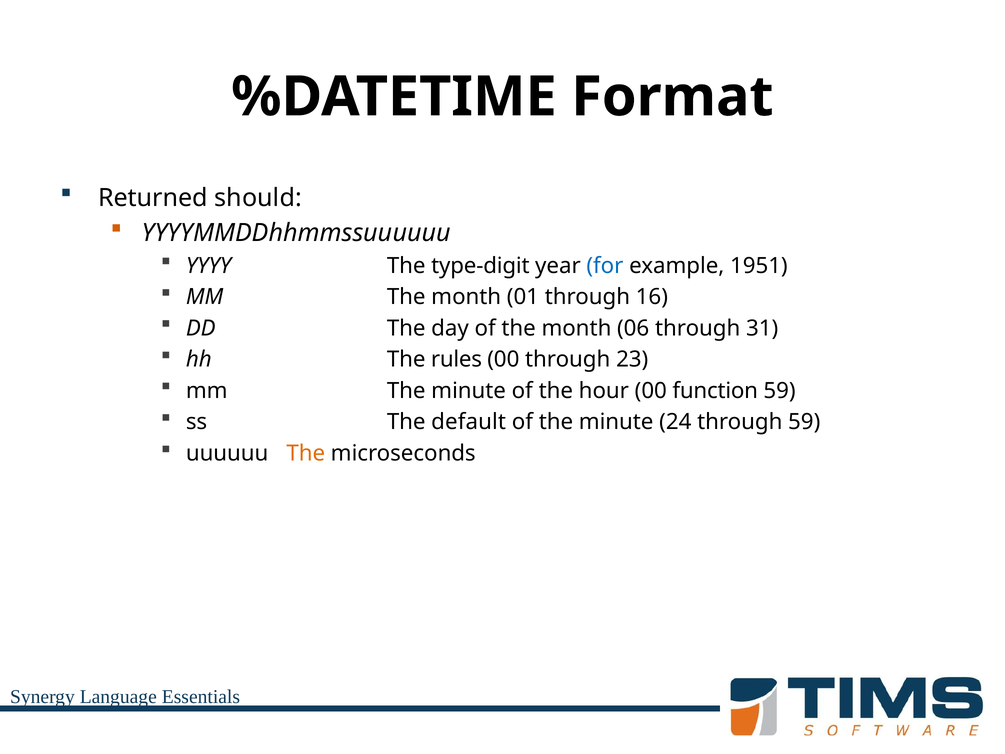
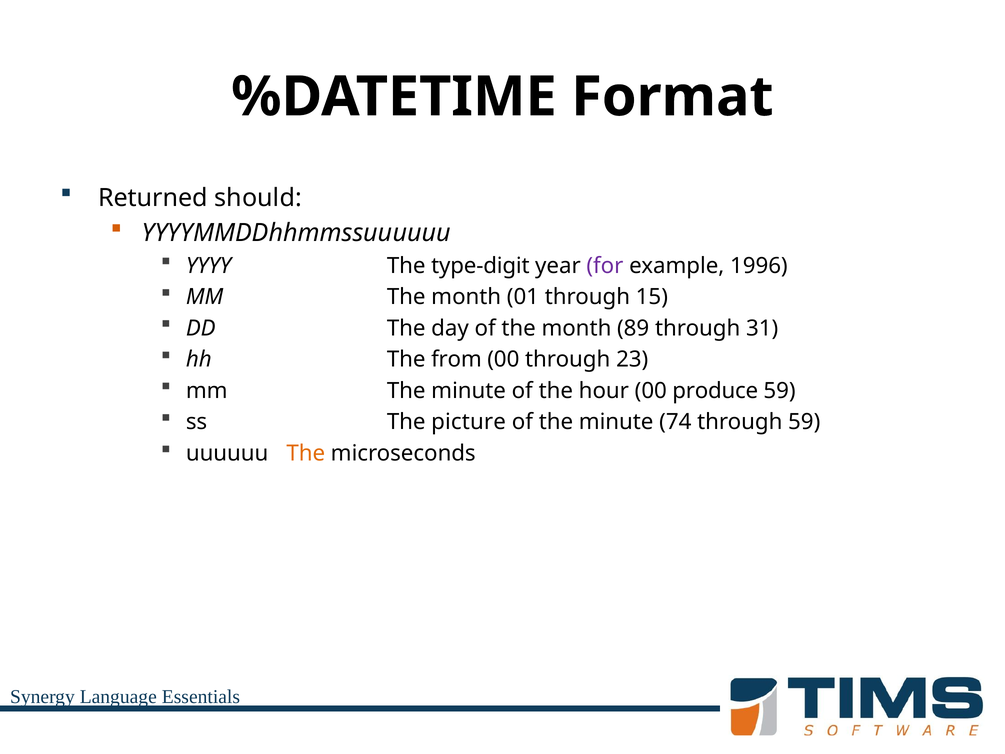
for colour: blue -> purple (605, 266)
1951: 1951 -> 1996 (759, 266)
16: 16 -> 15 (652, 297)
06: 06 -> 89 (633, 328)
rules: rules -> from (456, 359)
function: function -> produce (715, 391)
default: default -> picture (469, 422)
24: 24 -> 74 (675, 422)
